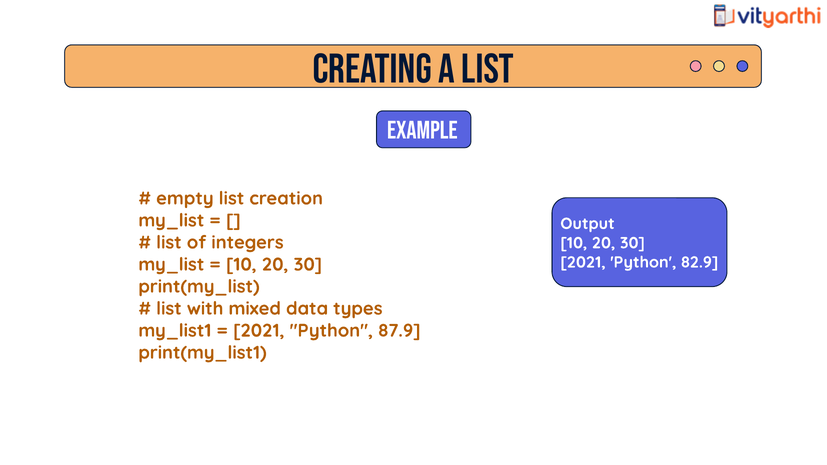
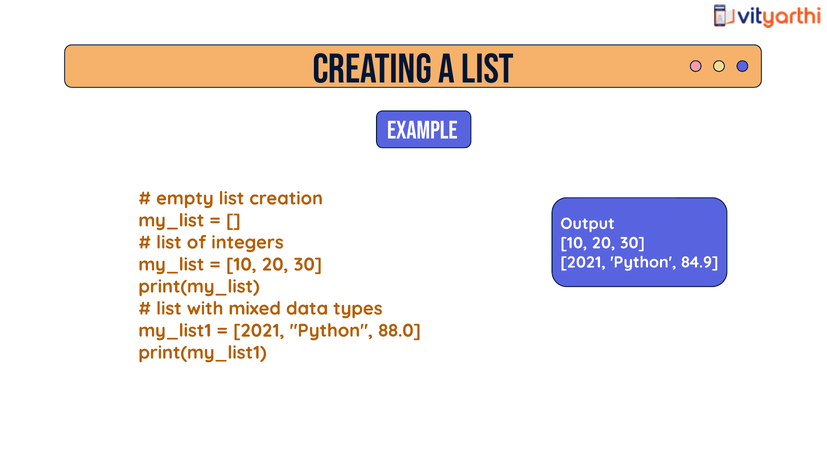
82.9: 82.9 -> 84.9 (700, 262)
87.9: 87.9 -> 88.0 (400, 331)
